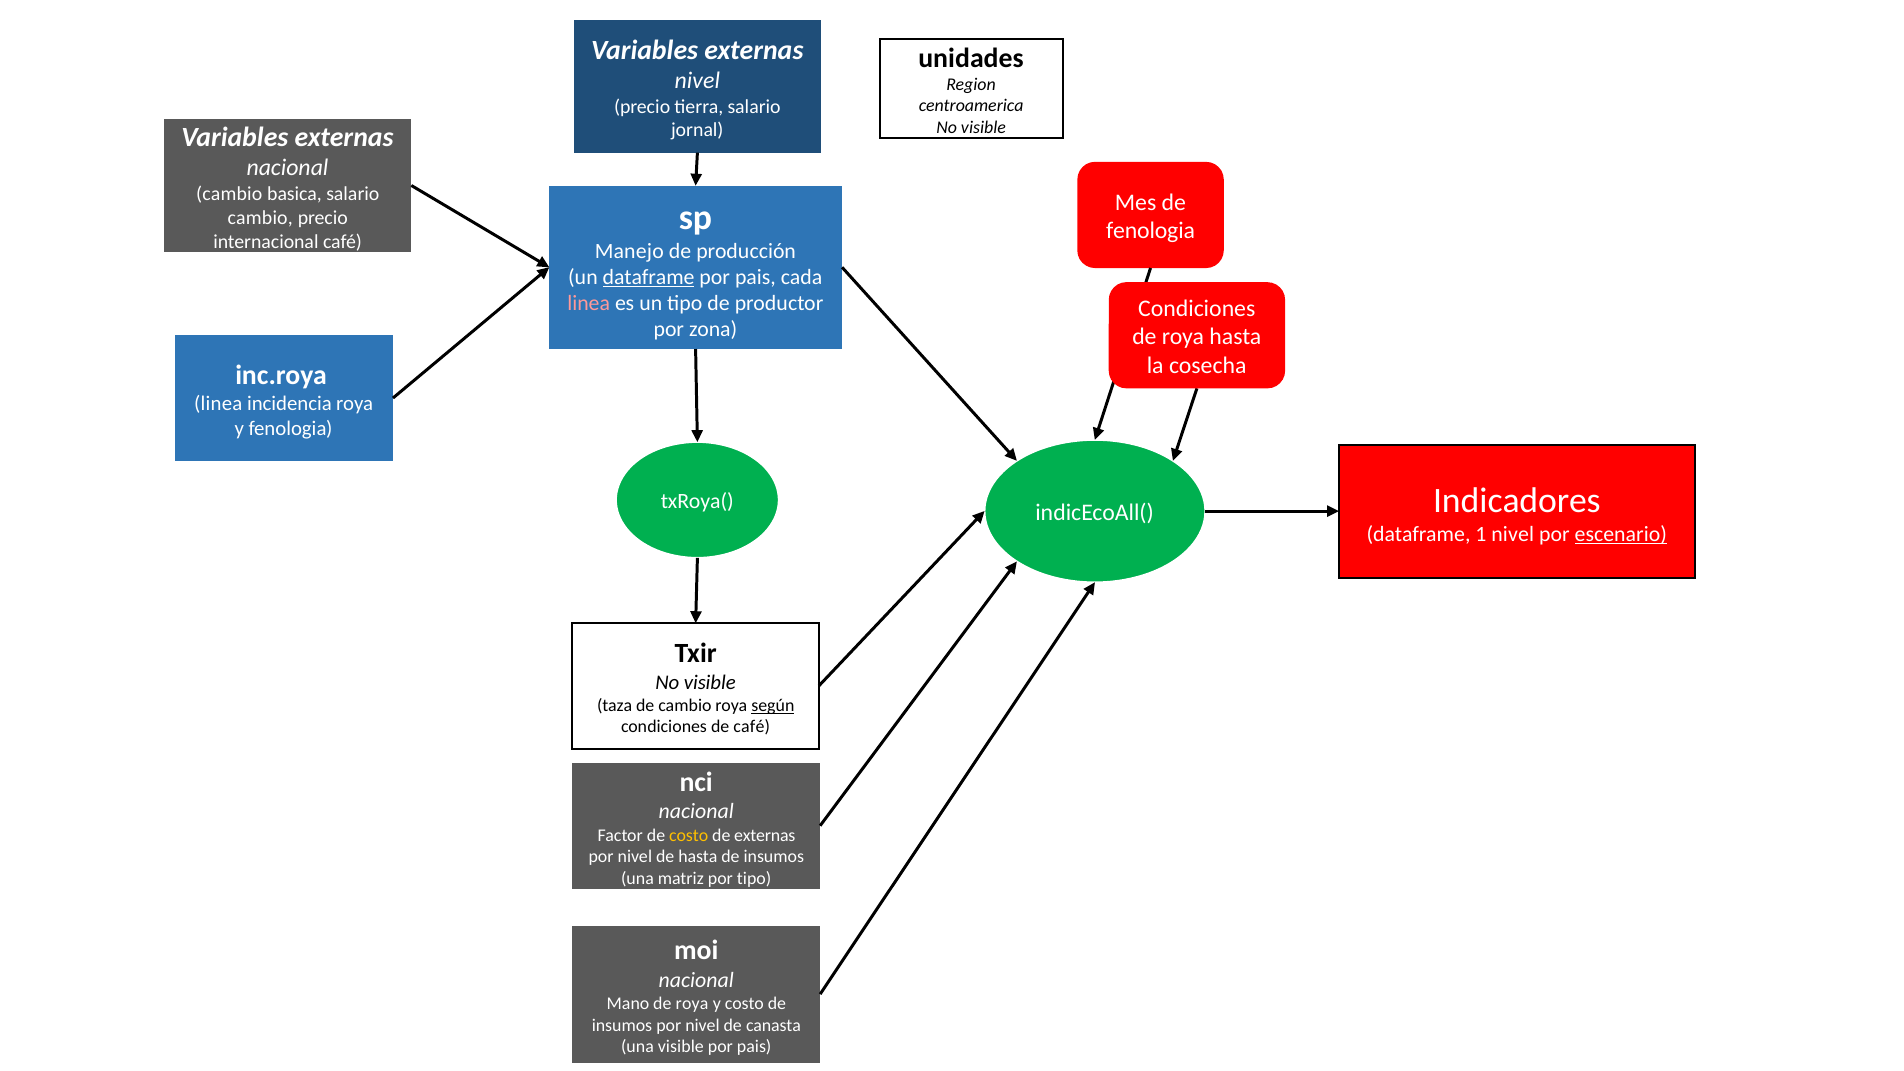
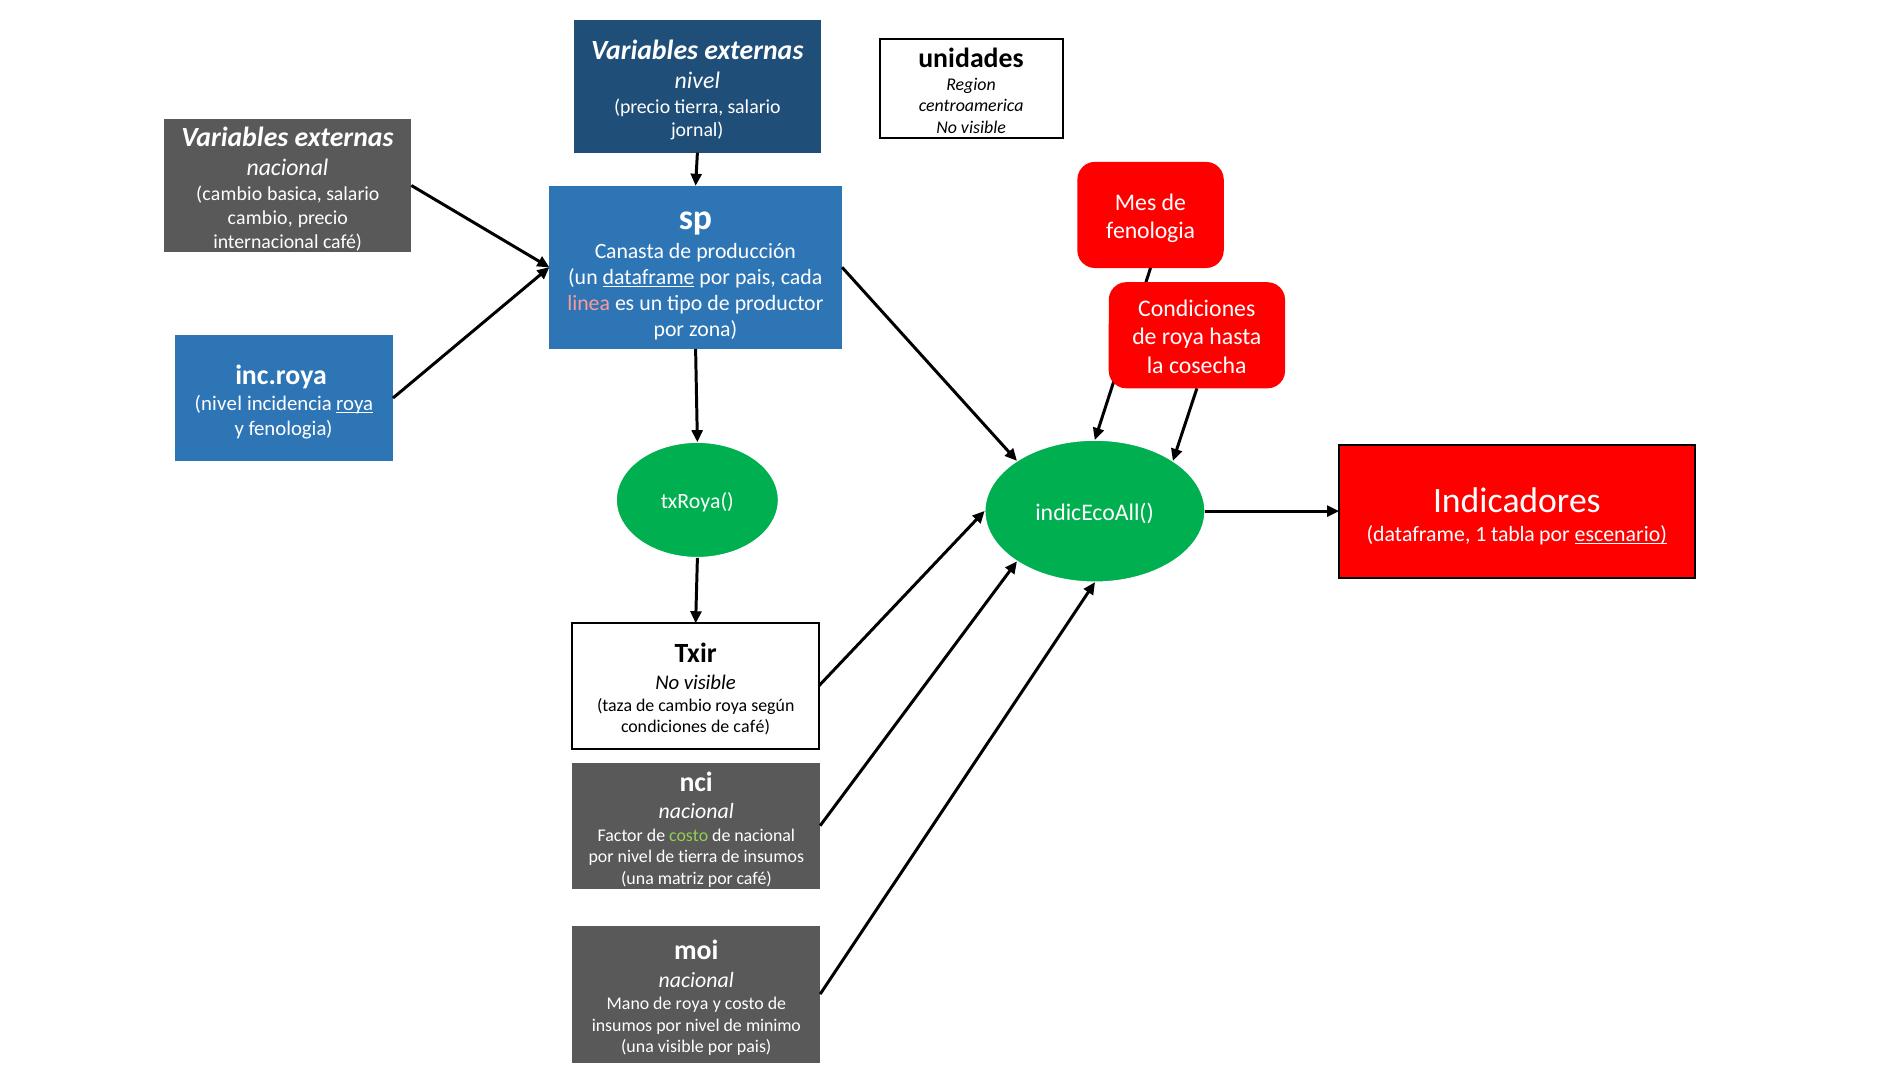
Manejo: Manejo -> Canasta (629, 251)
linea: linea -> nivel (218, 404)
roya underline: none -> present (355, 404)
1 nivel: nivel -> tabla (1513, 534)
según underline: present -> none (773, 705)
costo colour: yellow -> light green (689, 835)
de externas: externas -> nacional (765, 835)
de hasta: hasta -> tierra (698, 857)
por tipo: tipo -> café (754, 878)
canasta: canasta -> minimo (773, 1025)
